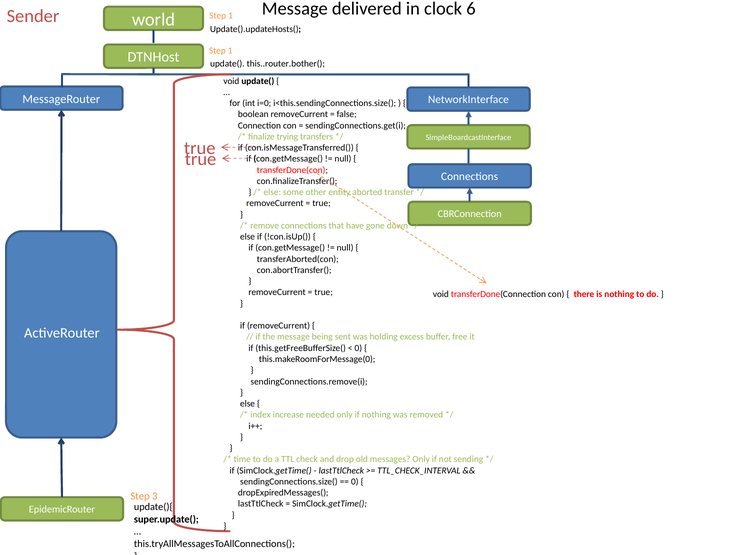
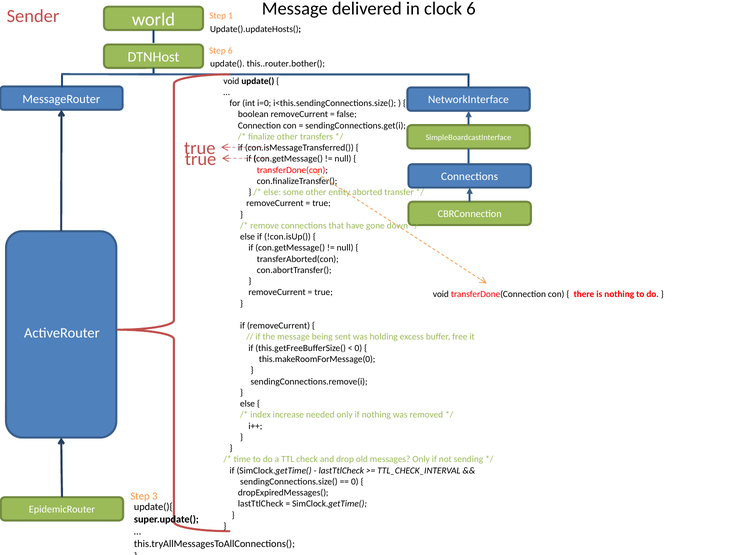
1: 1 -> 6 (230, 51)
finalize trying: trying -> other (287, 137)
